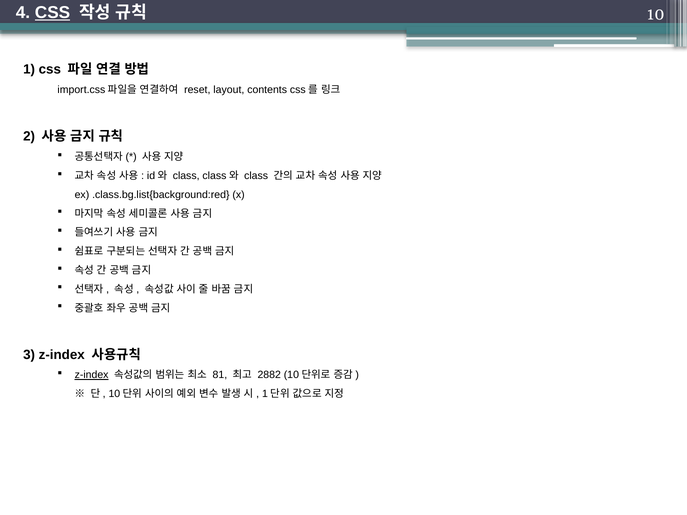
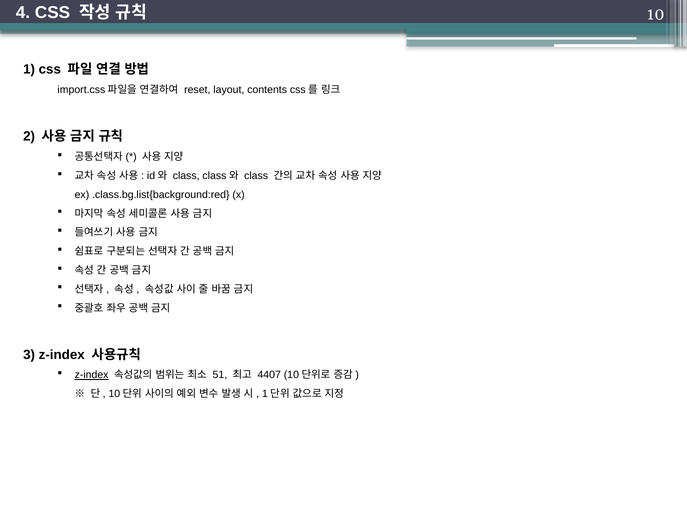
CSS underline: present -> none (53, 13)
81: 81 -> 51 (220, 375)
2882: 2882 -> 4407 (269, 375)
